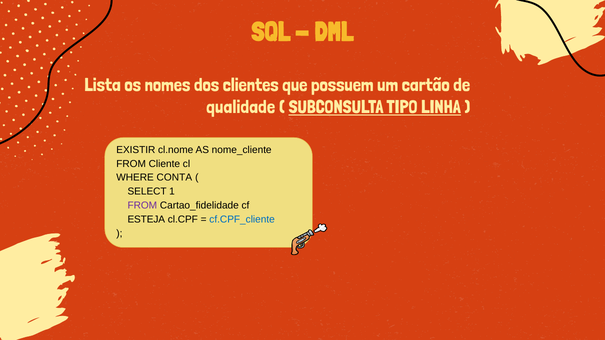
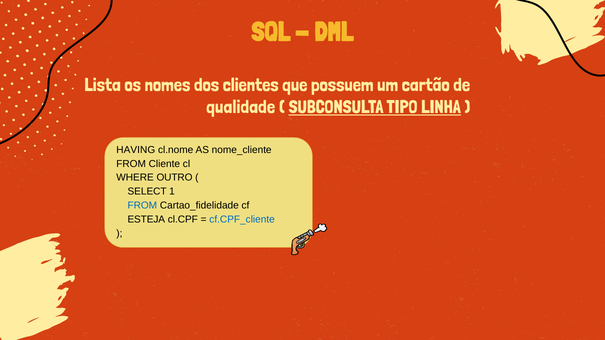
EXISTIR: EXISTIR -> HAVING (136, 150)
CONTA: CONTA -> OUTRO (174, 178)
FROM colour: purple -> blue (142, 206)
